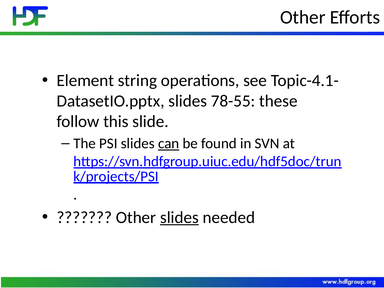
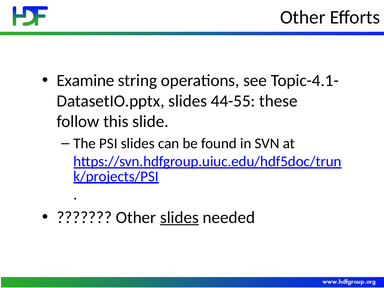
Element: Element -> Examine (85, 81)
78-55: 78-55 -> 44-55 (233, 101)
can underline: present -> none (169, 144)
